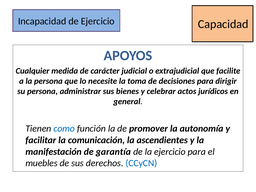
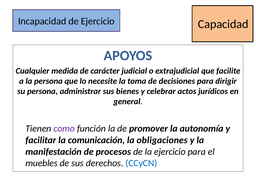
como colour: blue -> purple (64, 129)
ascendientes: ascendientes -> obligaciones (162, 140)
garantía: garantía -> procesos (113, 152)
